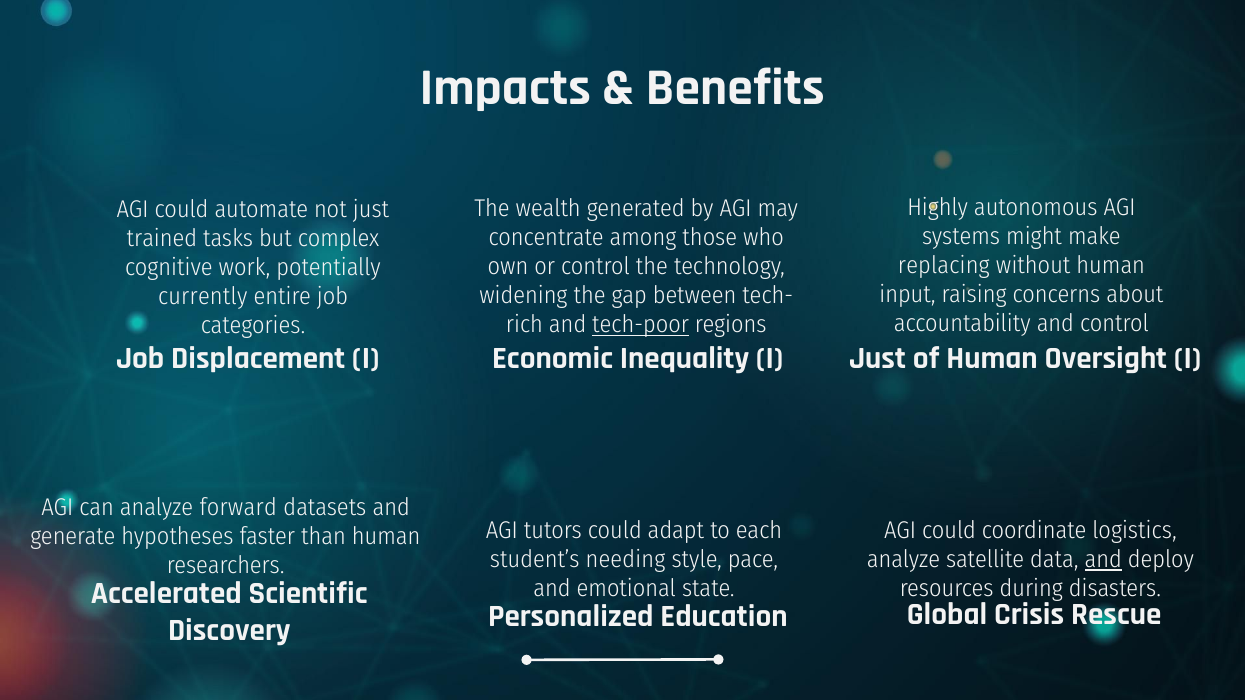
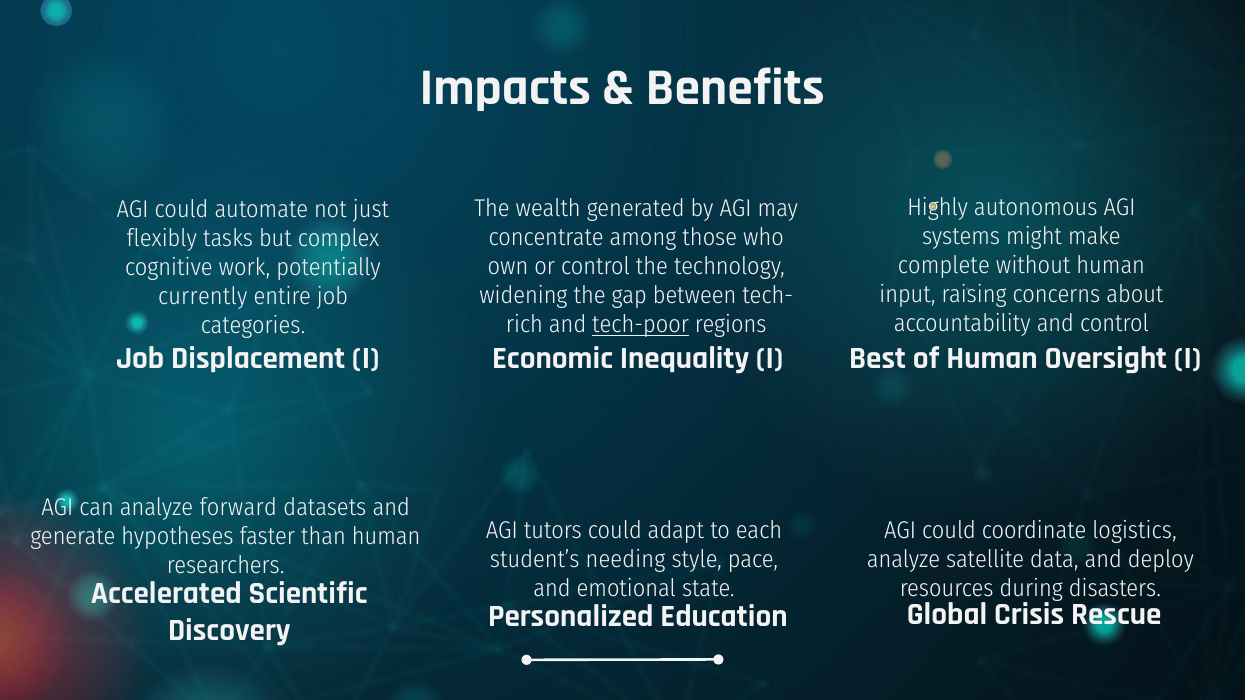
trained: trained -> flexibly (162, 239)
replacing: replacing -> complete (944, 266)
Just: Just -> Best (878, 358)
and underline: present -> none (1103, 560)
